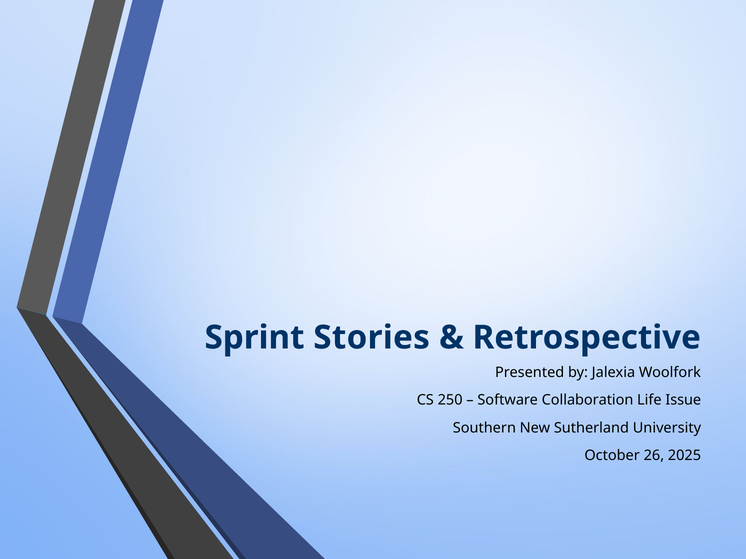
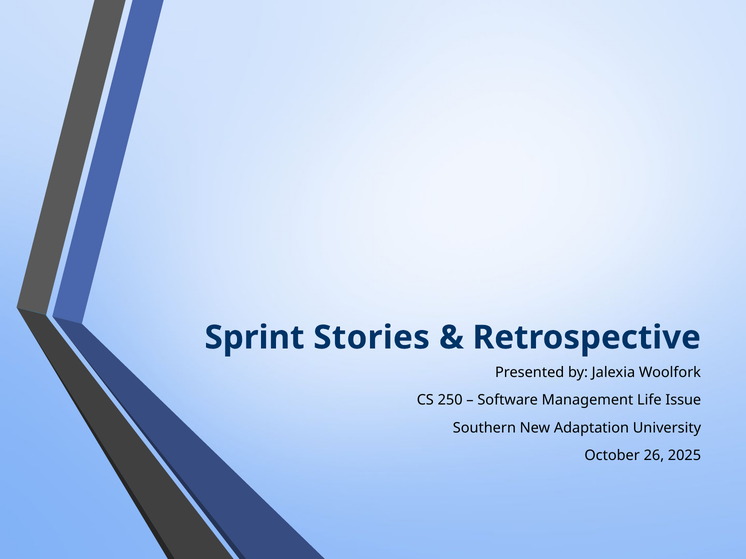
Collaboration: Collaboration -> Management (588, 400)
Sutherland: Sutherland -> Adaptation (591, 428)
